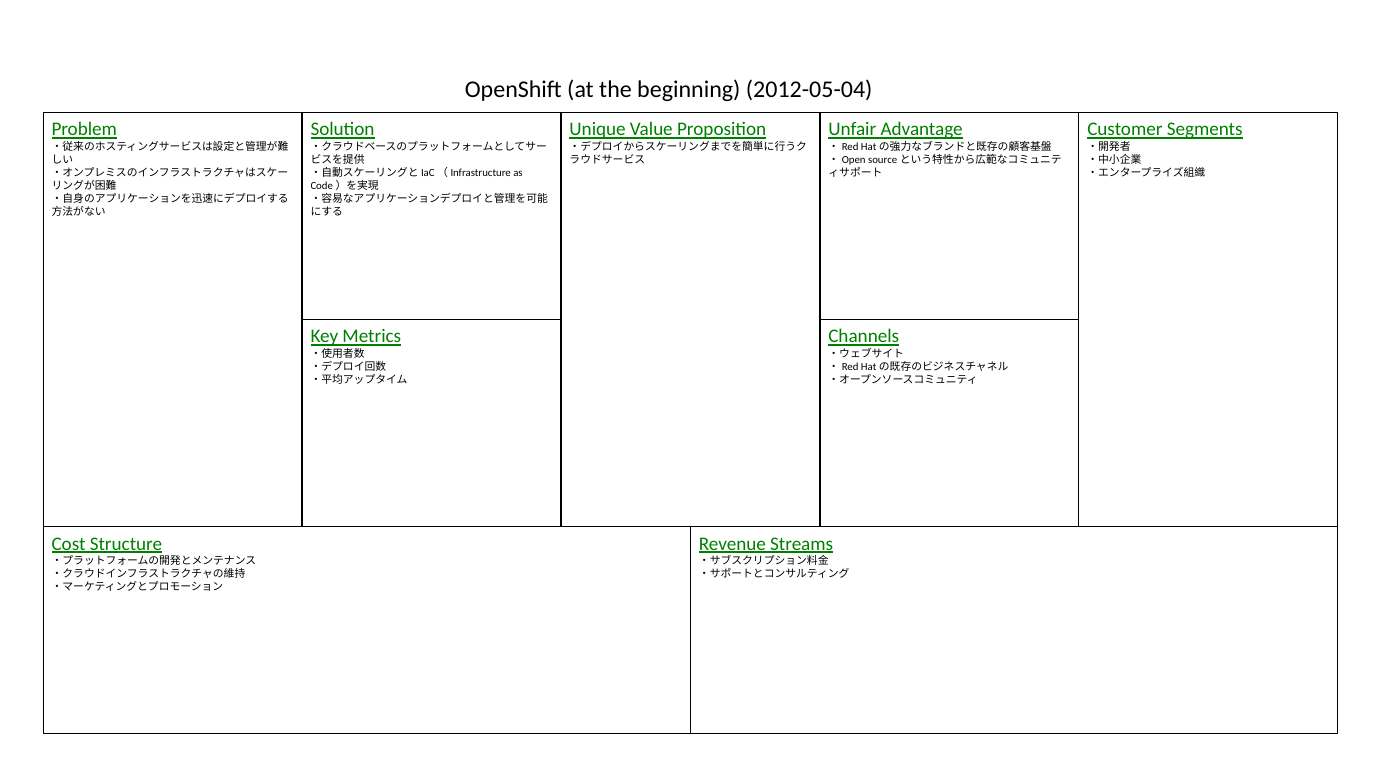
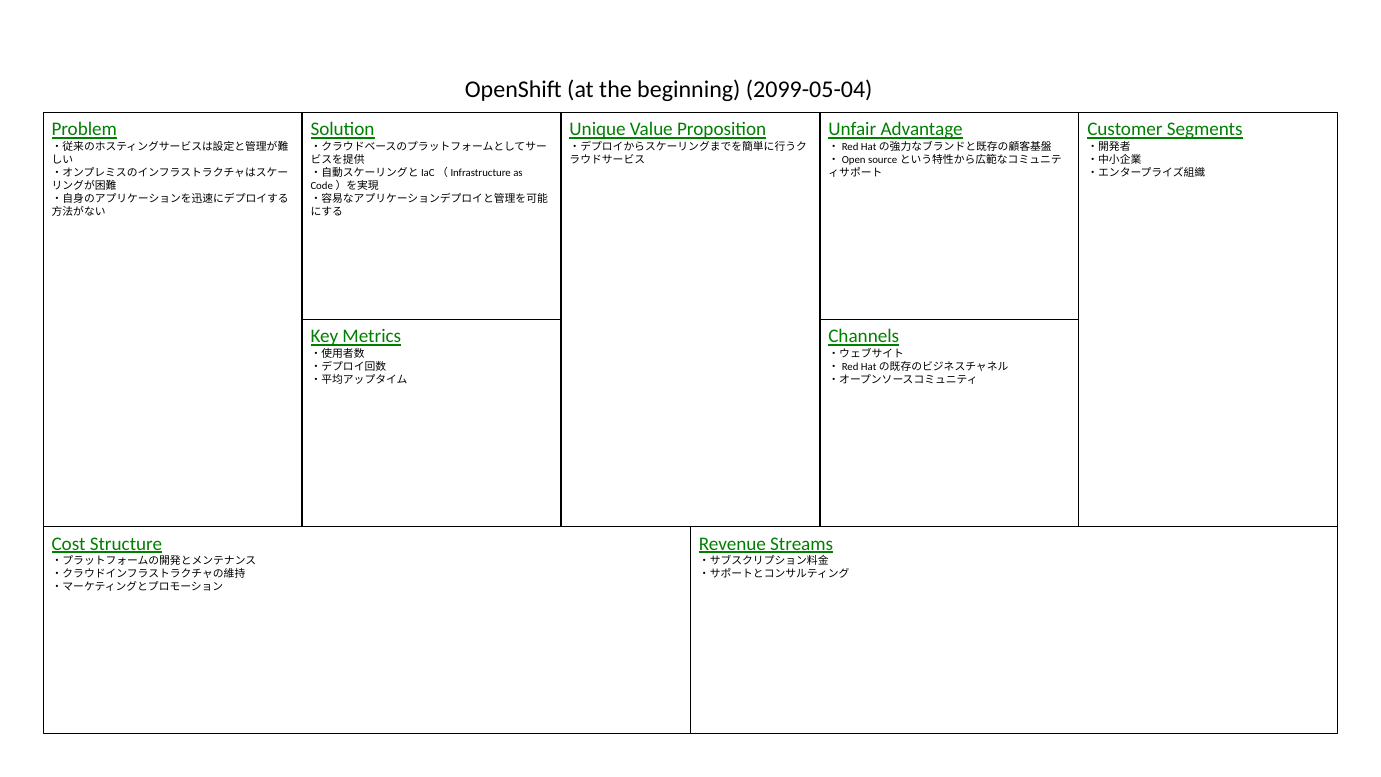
2012-05-04: 2012-05-04 -> 2099-05-04 (809, 89)
